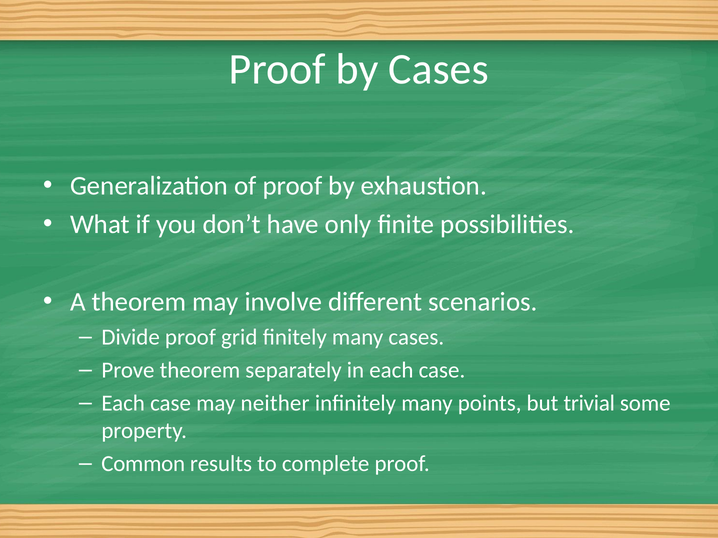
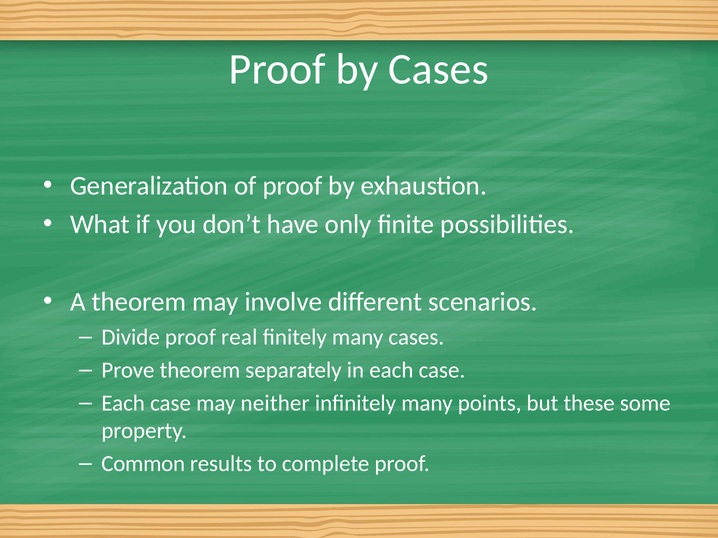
grid: grid -> real (239, 337)
trivial: trivial -> these (589, 404)
